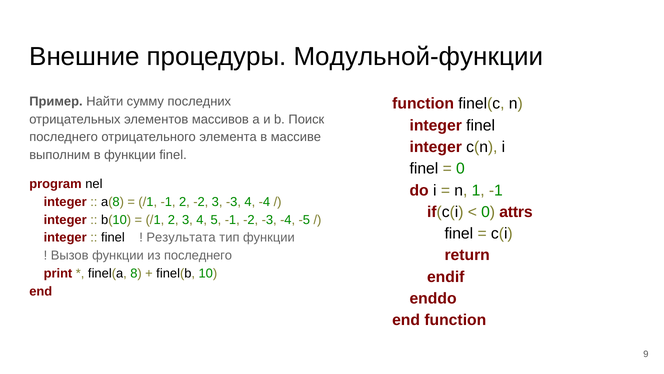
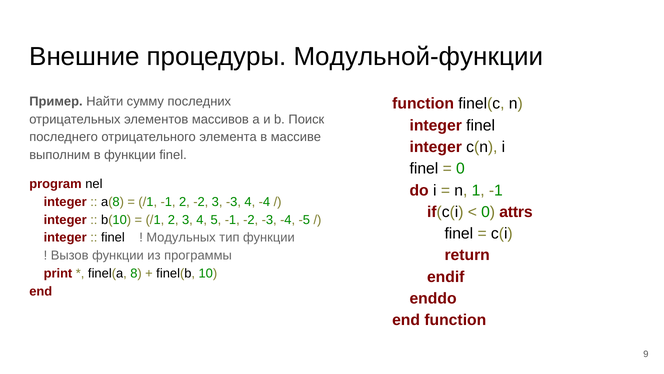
Результата: Результата -> Модульных (181, 237)
из последнего: последнего -> программы (198, 255)
